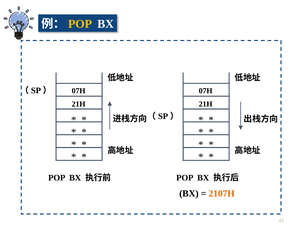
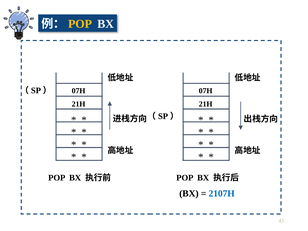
2107H colour: orange -> blue (222, 193)
